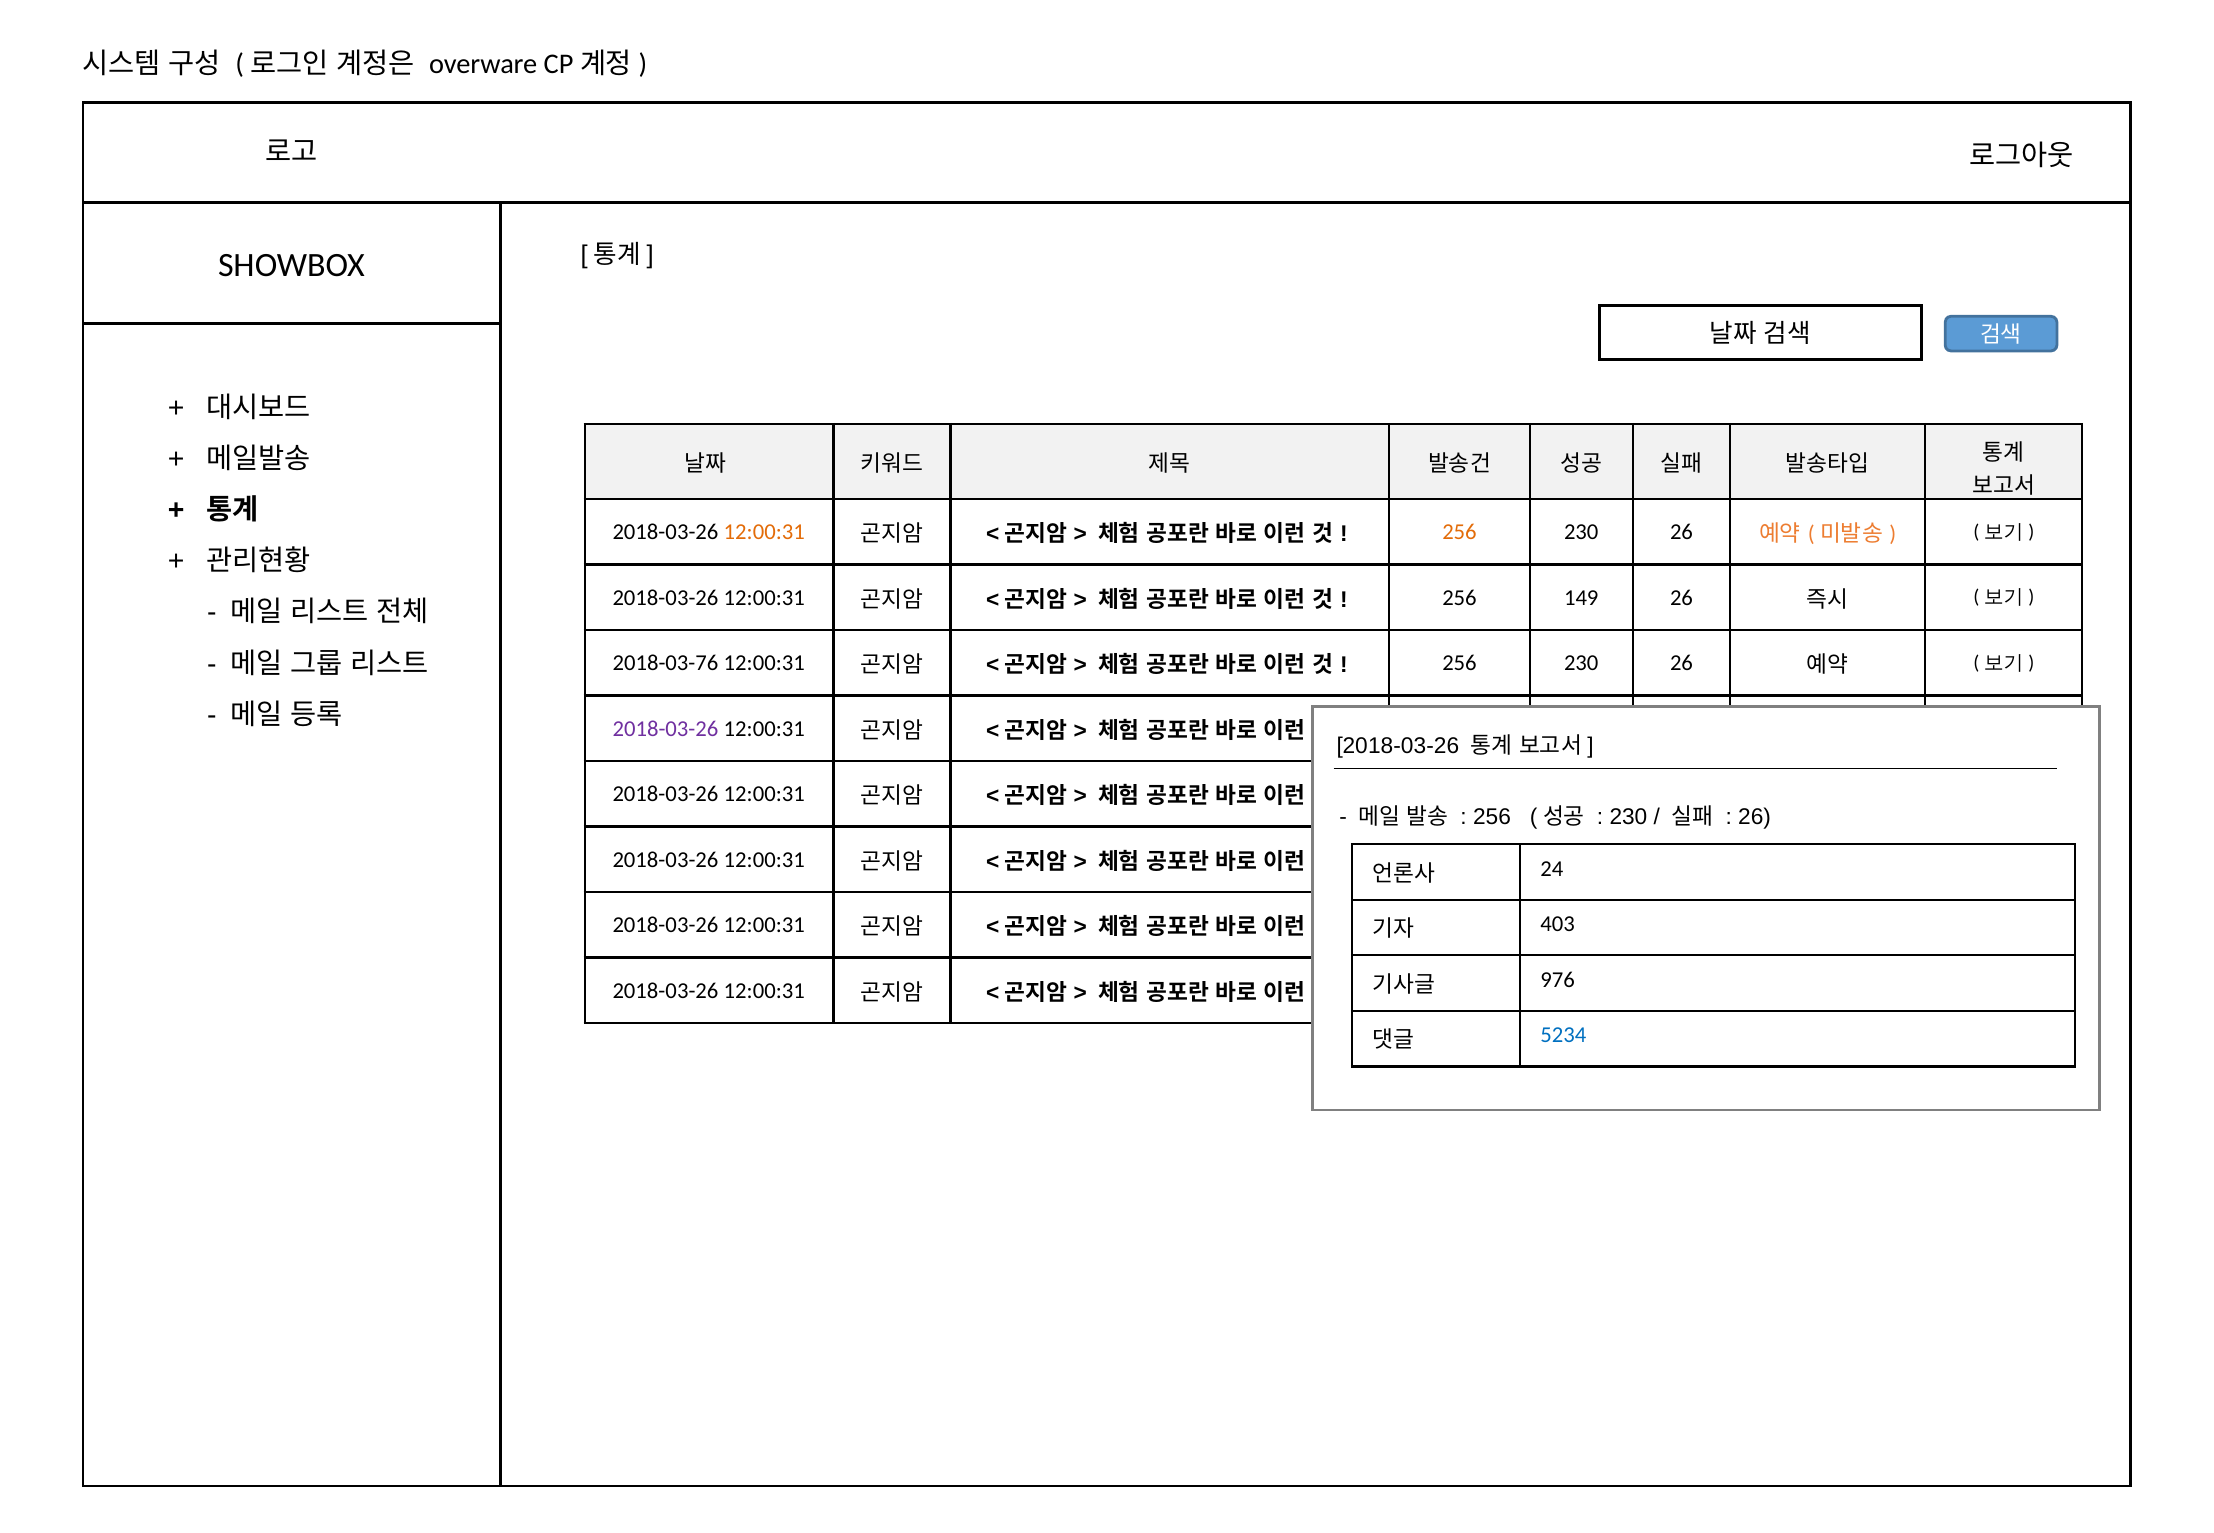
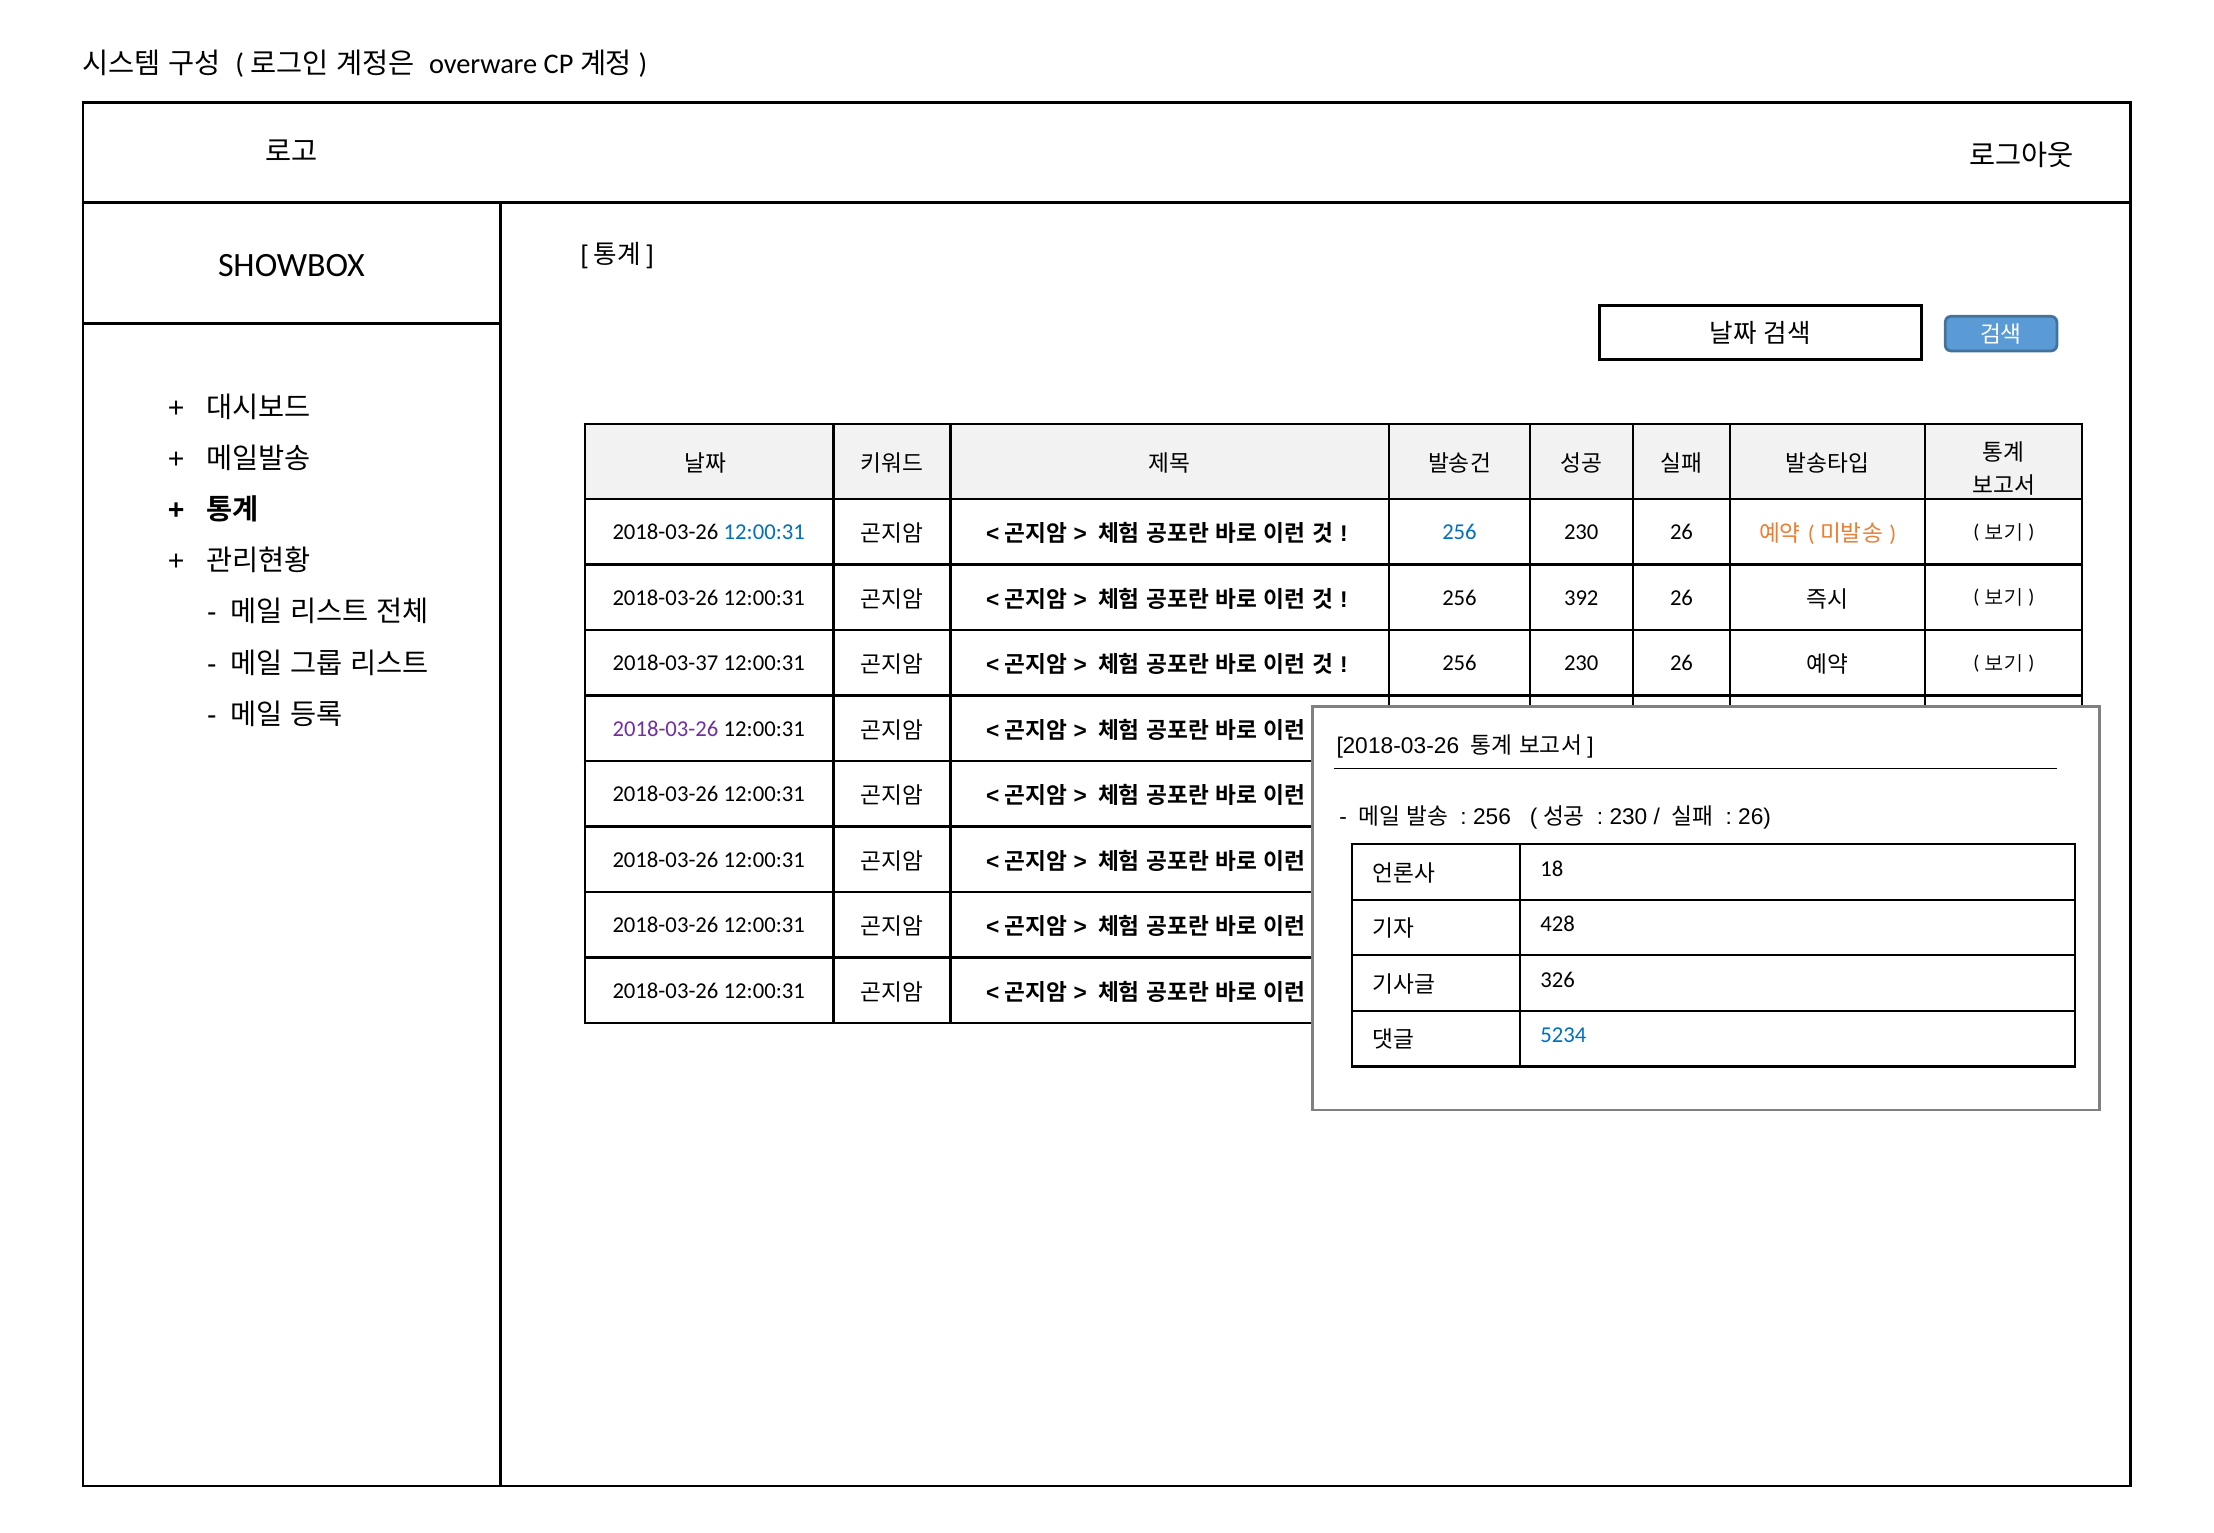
12:00:31 colour: orange -> blue (764, 532)
256 colour: orange -> blue (1459, 532)
149: 149 -> 392 (1581, 597)
2018-03-76: 2018-03-76 -> 2018-03-37 (665, 663)
24: 24 -> 18 (1552, 869)
403: 403 -> 428 (1558, 924)
976: 976 -> 326 (1558, 980)
